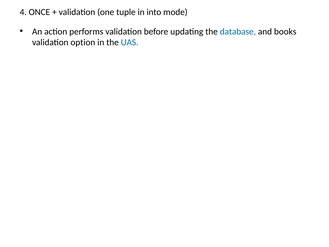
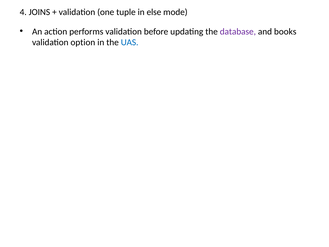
ONCE: ONCE -> JOINS (39, 12)
into: into -> else (154, 12)
database colour: blue -> purple (238, 31)
